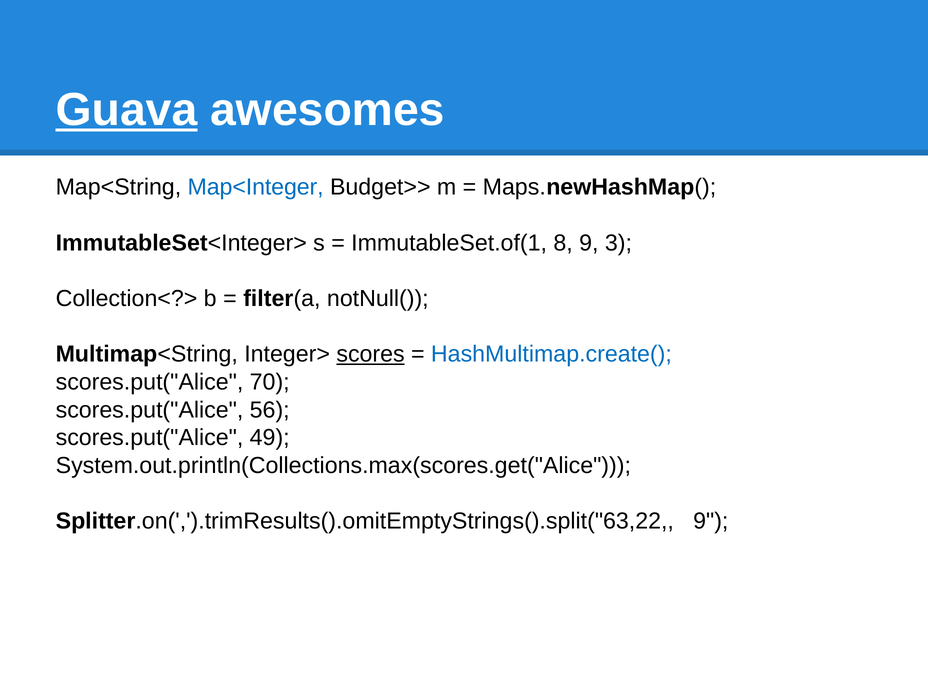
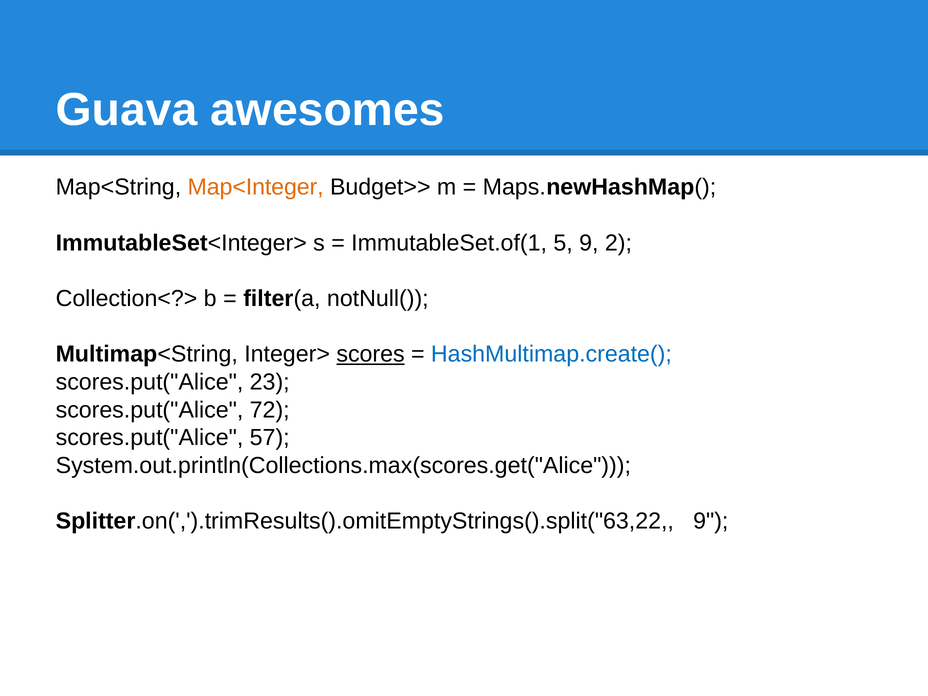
Guava underline: present -> none (127, 110)
Map<Integer colour: blue -> orange (256, 187)
8: 8 -> 5 (563, 243)
3: 3 -> 2 (618, 243)
70: 70 -> 23 (270, 382)
56: 56 -> 72 (270, 410)
49: 49 -> 57 (270, 438)
